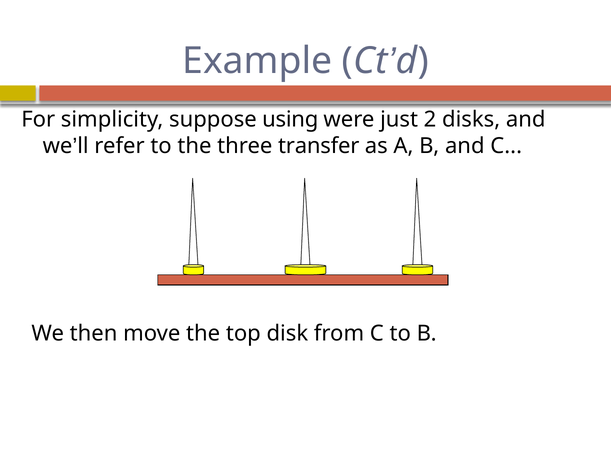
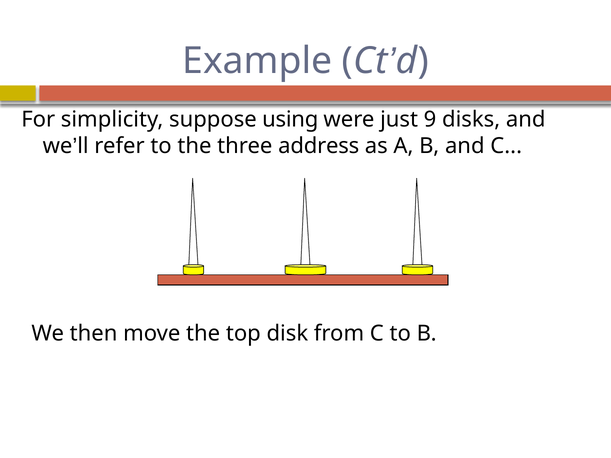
2: 2 -> 9 (430, 120)
transfer: transfer -> address (319, 146)
